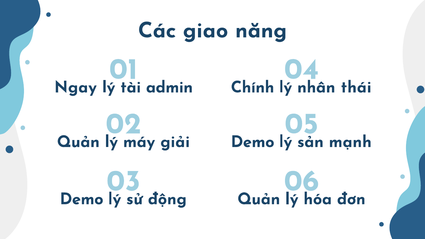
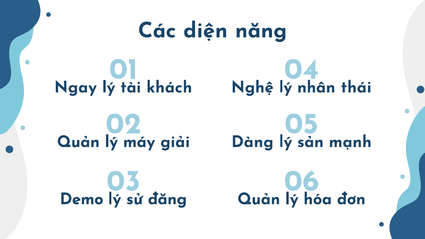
giao: giao -> diện (205, 30)
admin: admin -> khách (169, 87)
Chính: Chính -> Nghệ (252, 87)
Demo: Demo -> Dàng (252, 142)
động: động -> đăng (167, 199)
